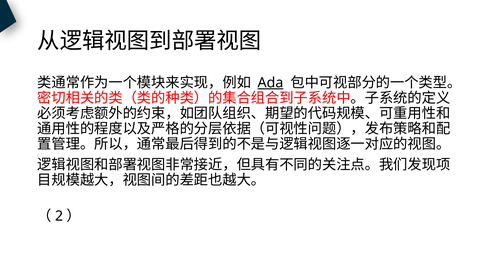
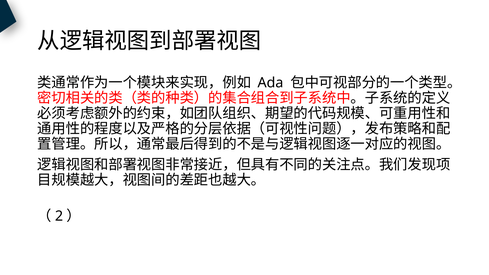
Ada underline: present -> none (270, 83)
